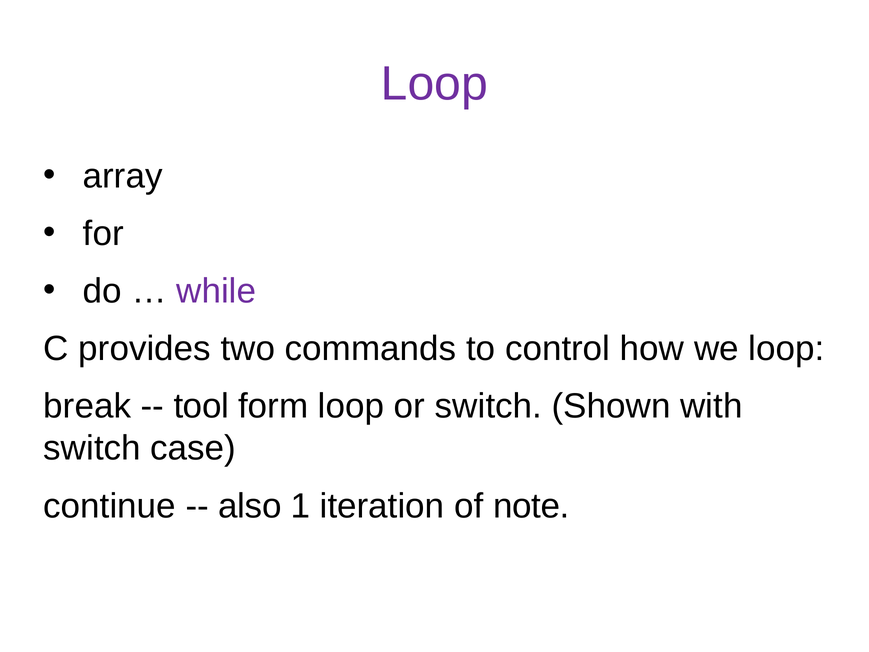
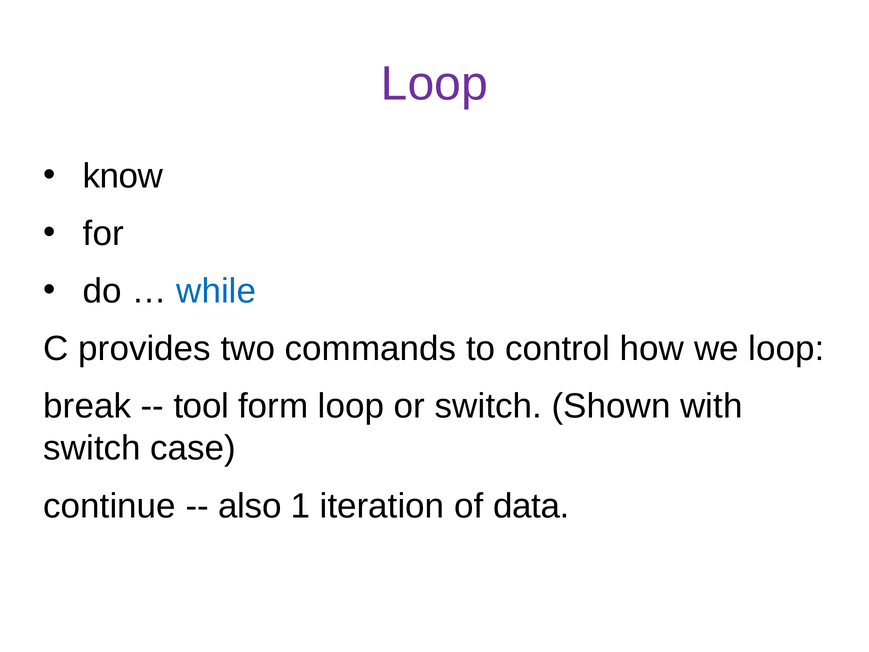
array: array -> know (123, 176)
while colour: purple -> blue (216, 291)
note: note -> data (531, 506)
